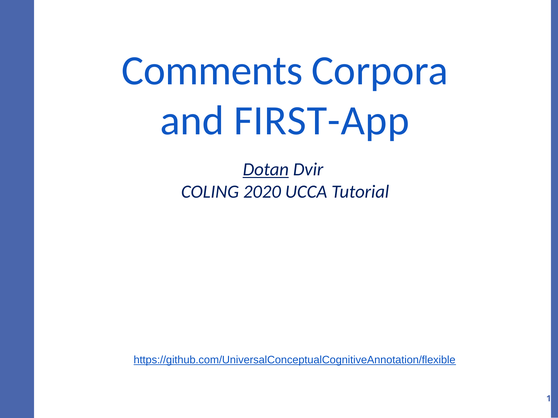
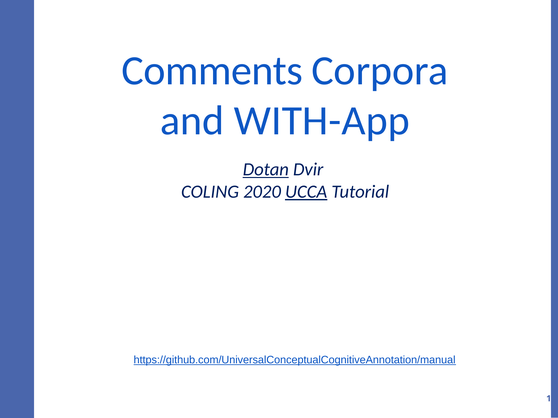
FIRST-App: FIRST-App -> WITH-App (322, 121)
UCCA underline: none -> present (306, 192)
https://github.com/UniversalConceptualCognitiveAnnotation/flexible: https://github.com/UniversalConceptualCognitiveAnnotation/flexible -> https://github.com/UniversalConceptualCognitiveAnnotation/manual (295, 360)
